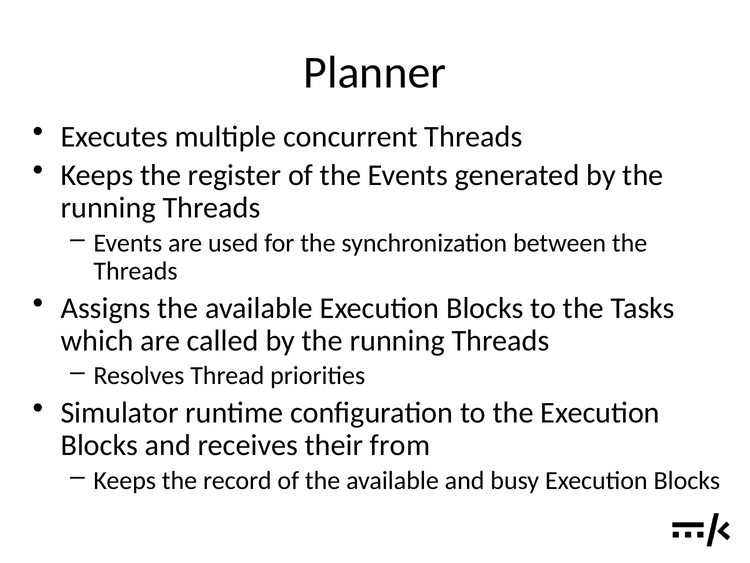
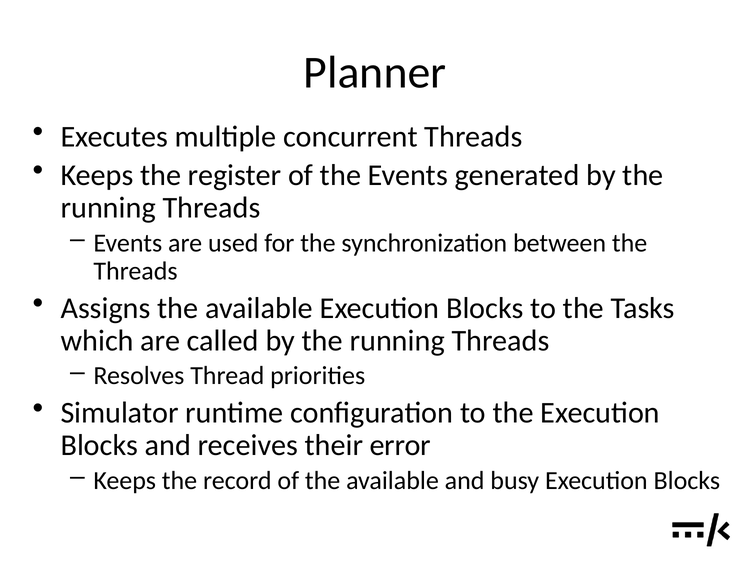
from: from -> error (400, 445)
